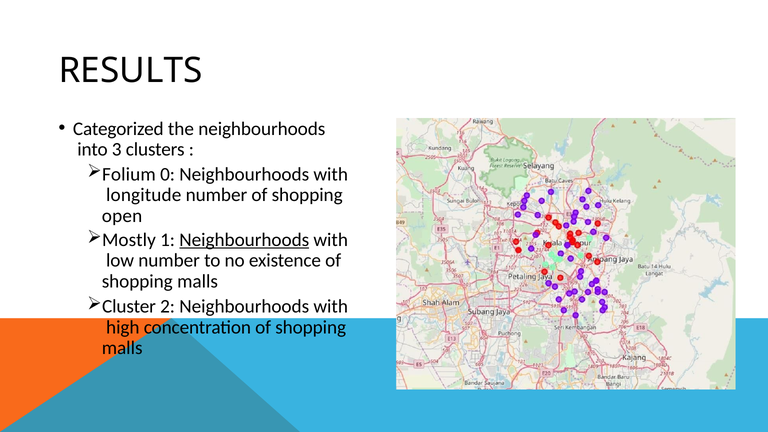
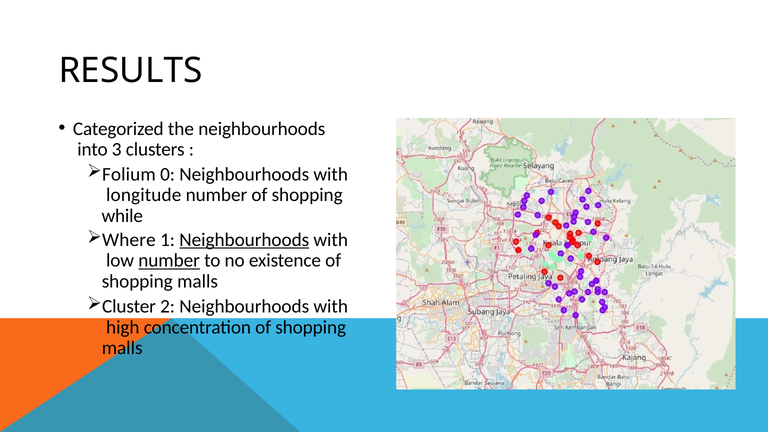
open: open -> while (122, 216)
Mostly: Mostly -> Where (129, 240)
number underline: none -> present (169, 261)
